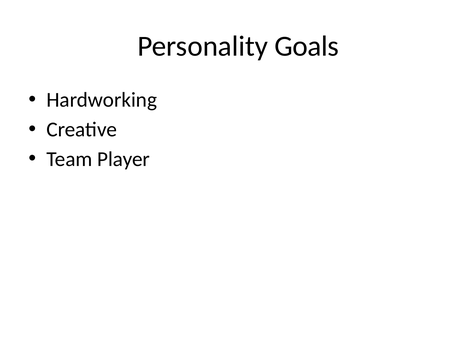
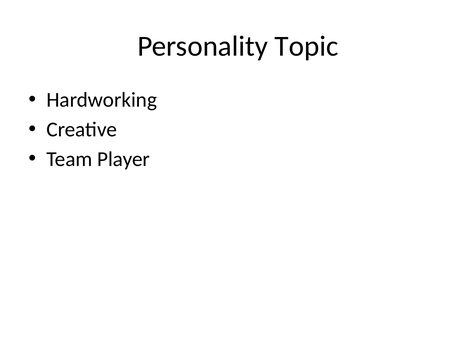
Goals: Goals -> Topic (306, 46)
